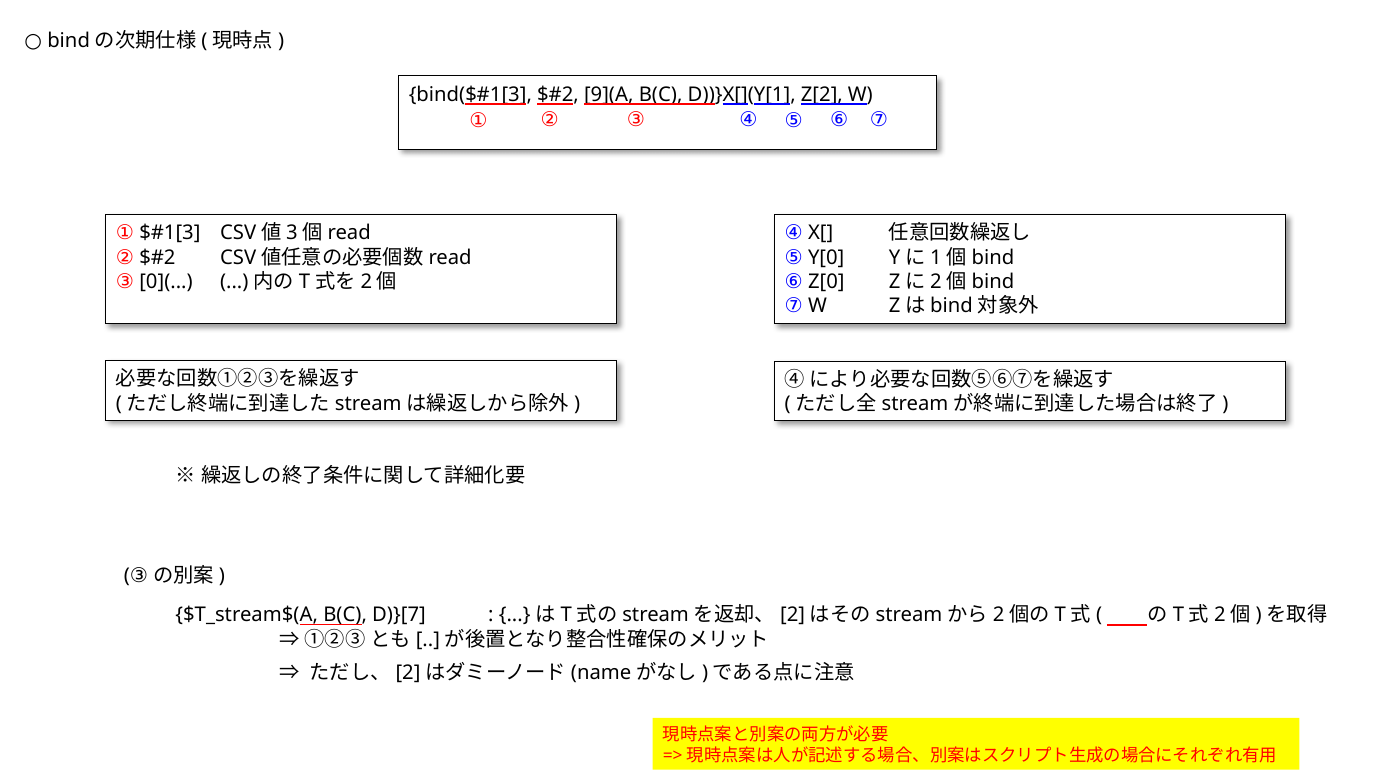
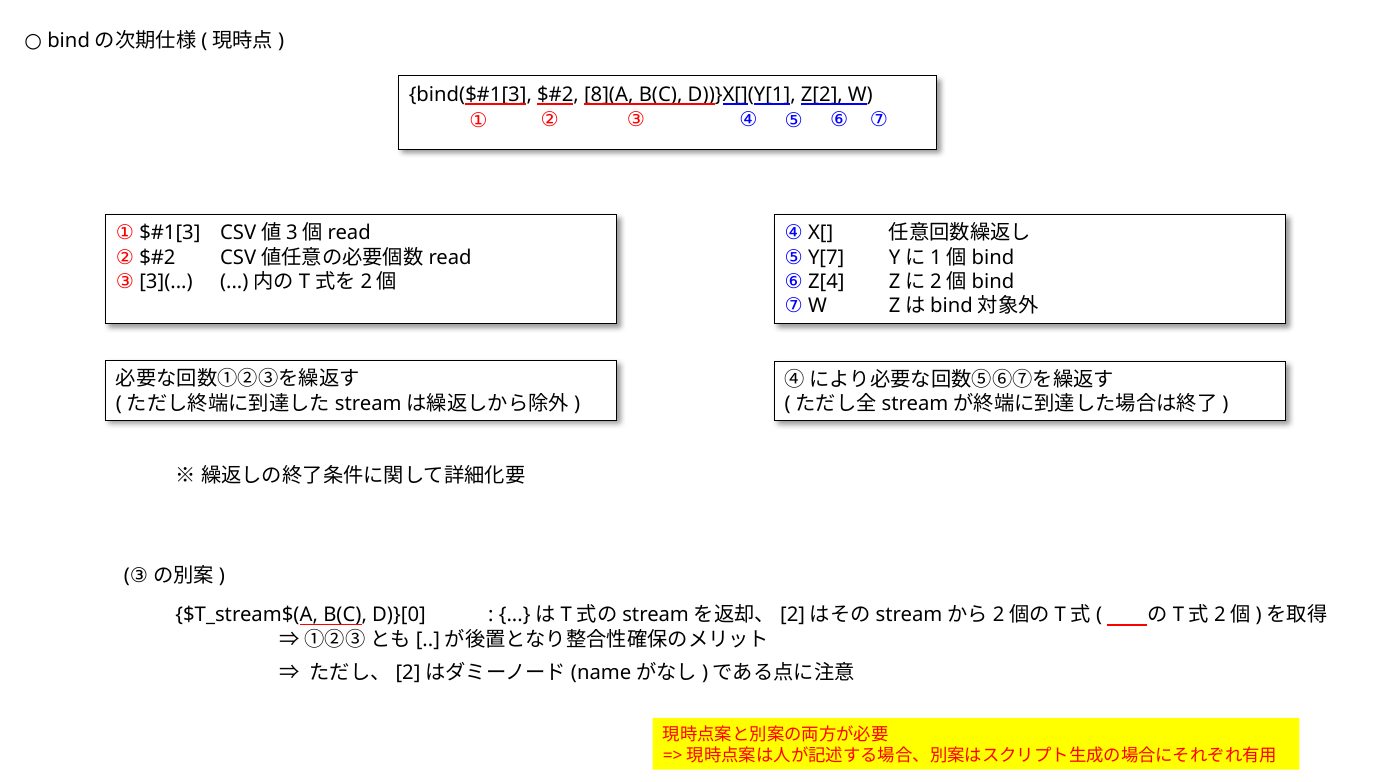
9](A: 9](A -> 8](A (609, 95)
Y[0: Y[0 -> Y[7 (826, 257)
0](: 0]( -> 3]( (166, 282)
Z[0: Z[0 -> Z[4 (826, 282)
D)}[7: D)}[7 -> D)}[0 (399, 615)
